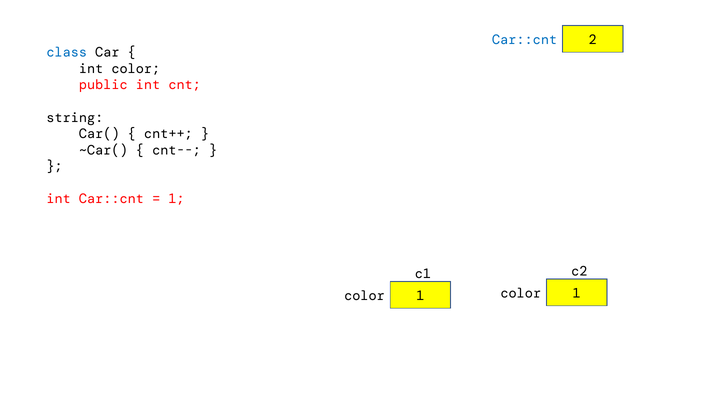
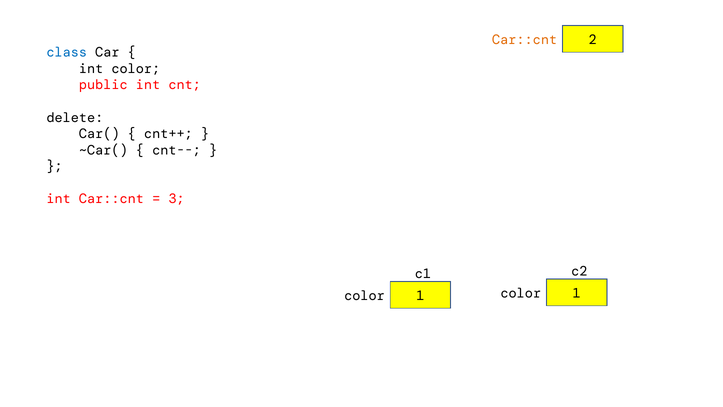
Car::cnt colour: blue -> orange (525, 40)
string: string -> delete (75, 117)
1: 1 -> 3 (177, 199)
